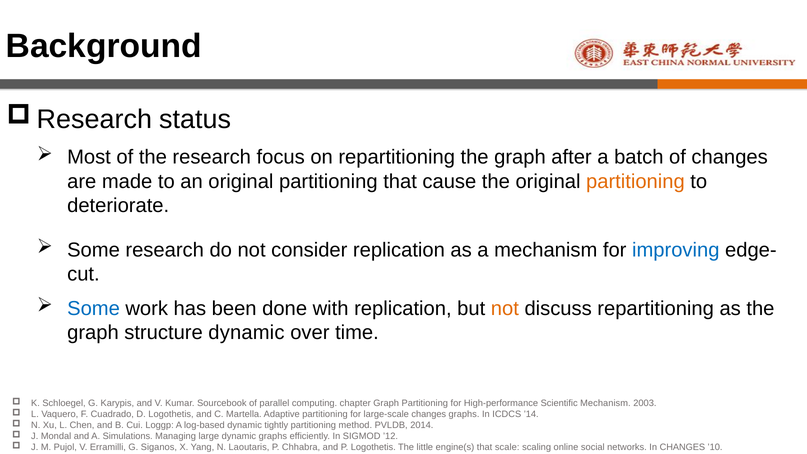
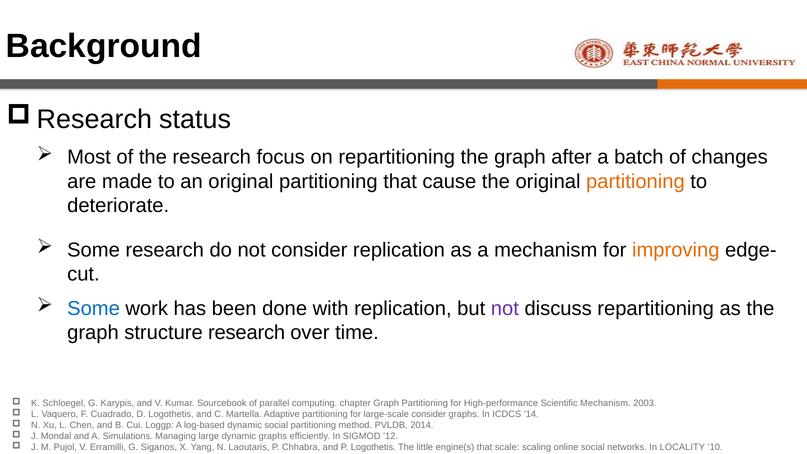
improving colour: blue -> orange (676, 250)
not colour: orange -> purple (505, 309)
structure dynamic: dynamic -> research (247, 333)
large-scale changes: changes -> consider (429, 414)
dynamic tightly: tightly -> social (276, 425)
In CHANGES: CHANGES -> LOCALITY (682, 447)
